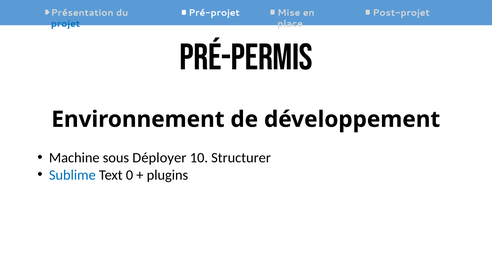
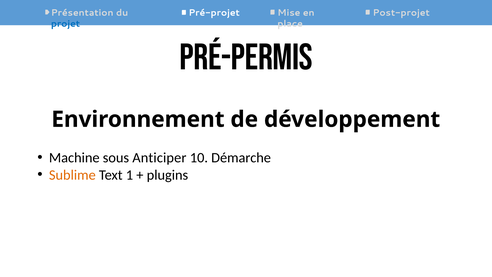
Déployer: Déployer -> Anticiper (159, 158)
Structurer: Structurer -> Démarche (241, 158)
Sublime colour: blue -> orange (72, 175)
0: 0 -> 1 (129, 175)
